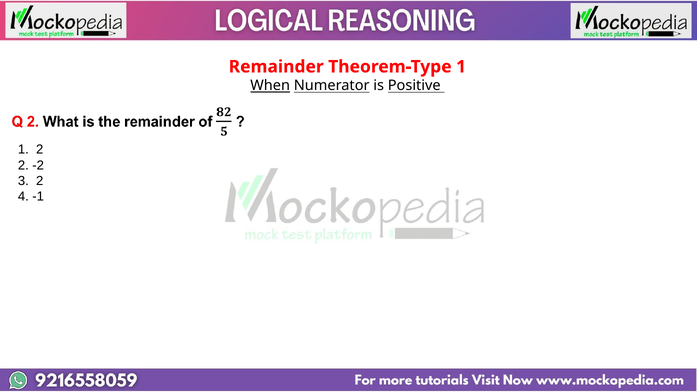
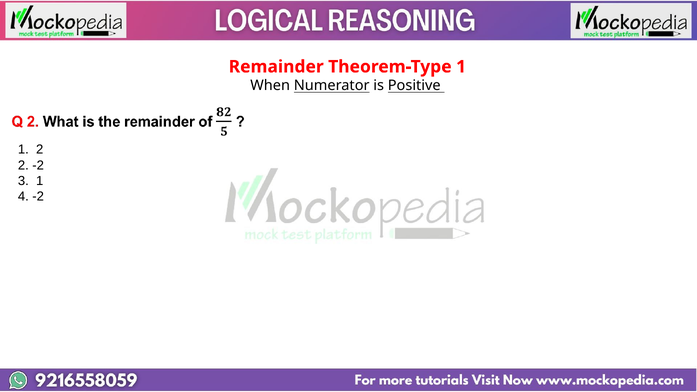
When underline: present -> none (270, 86)
3 2: 2 -> 1 (40, 181)
4 -1: -1 -> -2 (38, 197)
